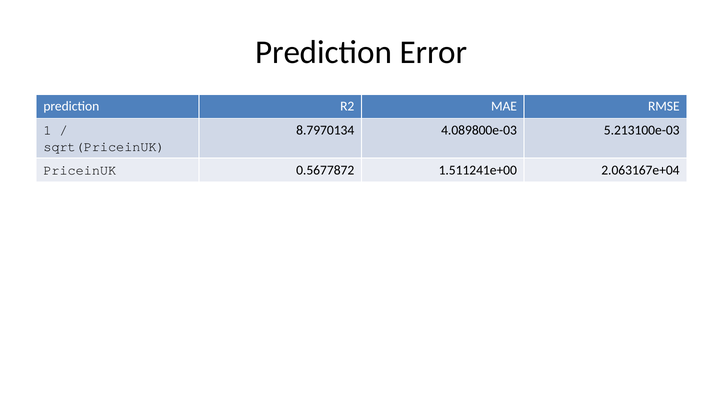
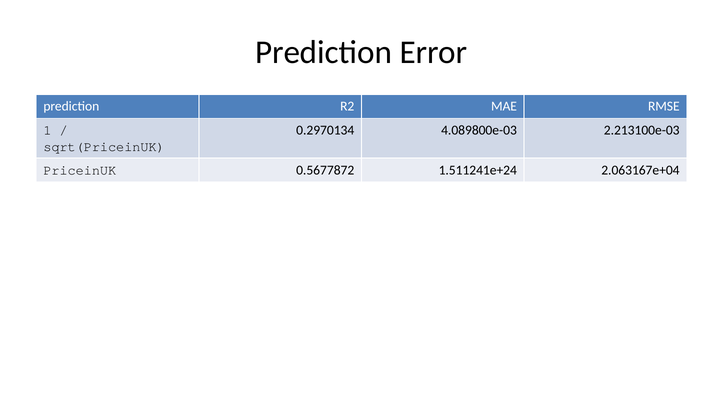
8.7970134: 8.7970134 -> 0.2970134 (325, 130)
5.213100e-03: 5.213100e-03 -> 2.213100e-03 (642, 130)
1.511241e+00: 1.511241e+00 -> 1.511241e+24 (478, 170)
